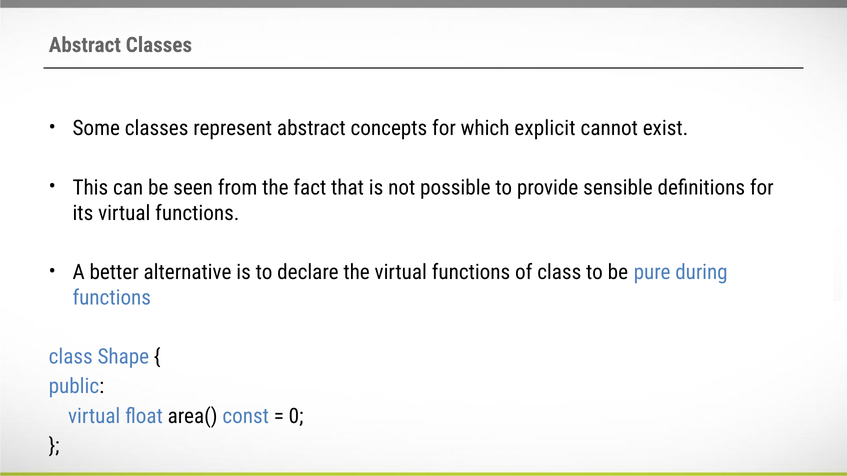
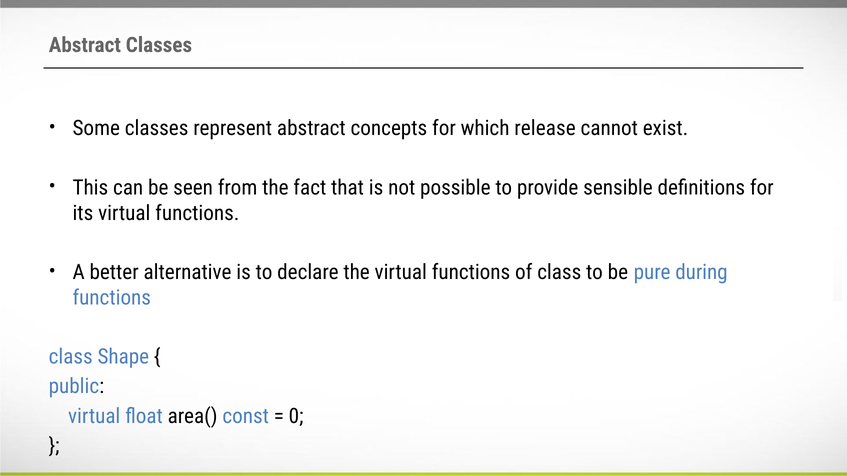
explicit: explicit -> release (545, 129)
